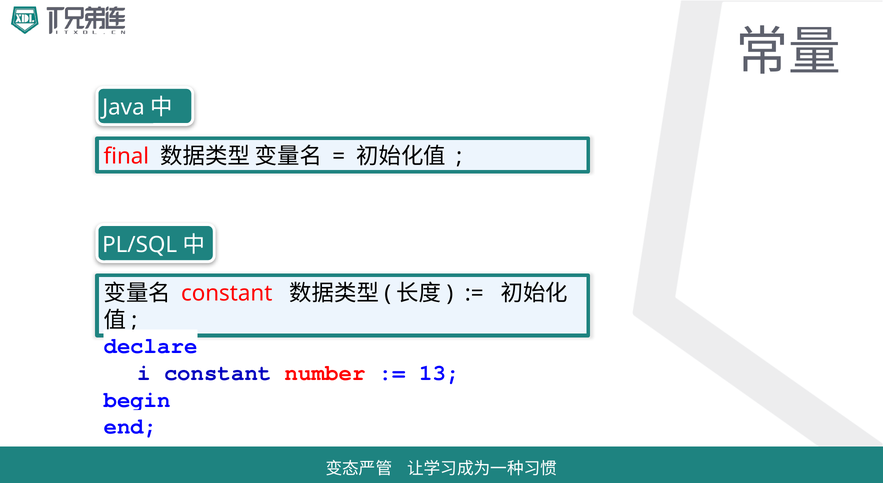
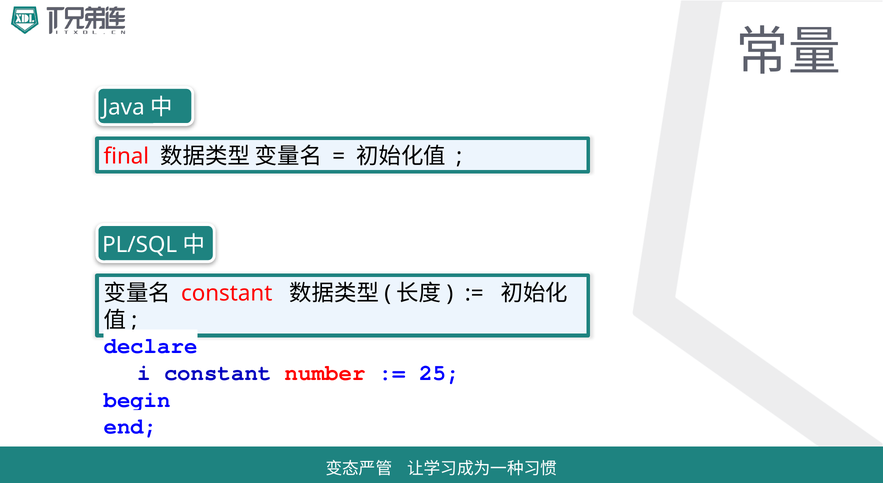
13: 13 -> 25 (439, 373)
